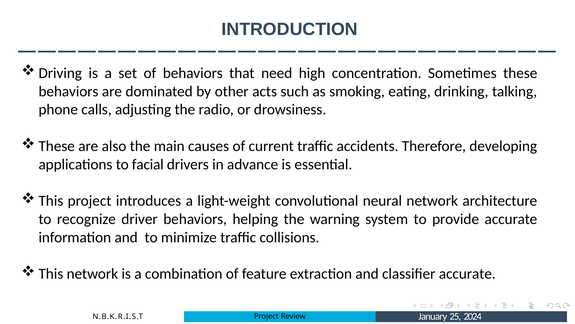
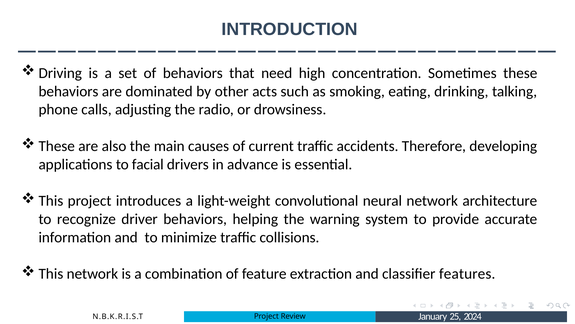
classifier accurate: accurate -> features (467, 274)
